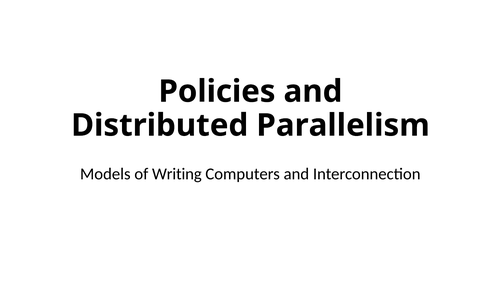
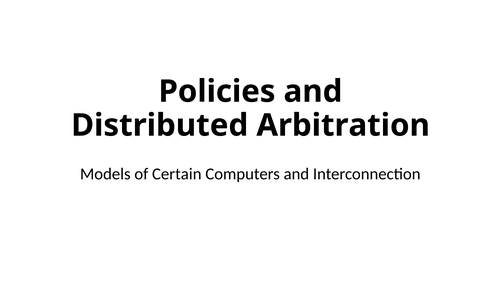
Parallelism: Parallelism -> Arbitration (343, 125)
Writing: Writing -> Certain (177, 174)
